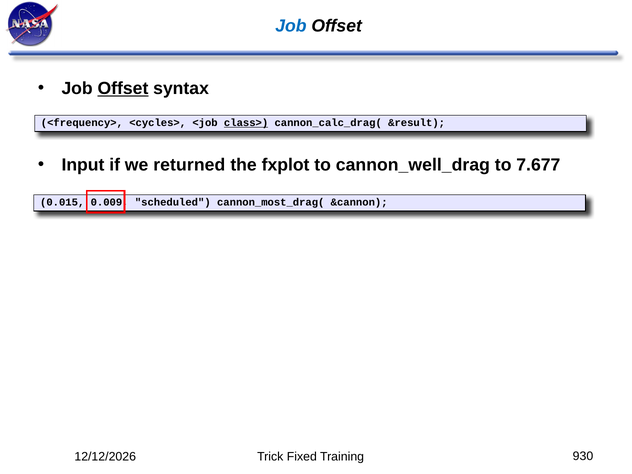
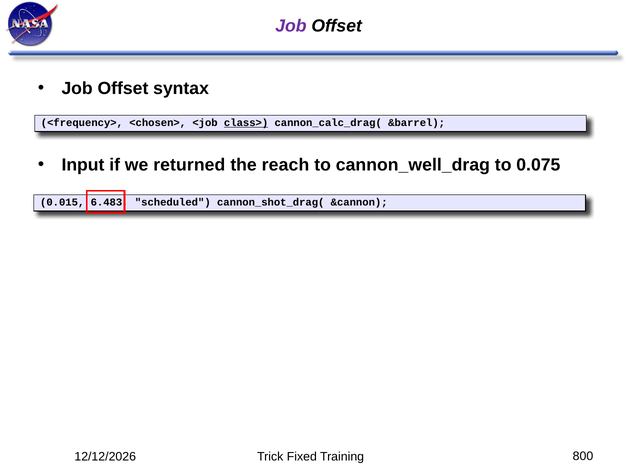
Job colour: blue -> purple (291, 26)
Offset underline: present -> none (123, 89)
<cycles>: <cycles> -> <chosen> (158, 123)
&result: &result -> &barrel (417, 123)
fxplot: fxplot -> reach (285, 165)
7.677: 7.677 -> 0.075 (538, 165)
0.009: 0.009 -> 6.483 (110, 202)
cannon_most_drag(: cannon_most_drag( -> cannon_shot_drag( (271, 202)
930: 930 -> 800 (583, 456)
